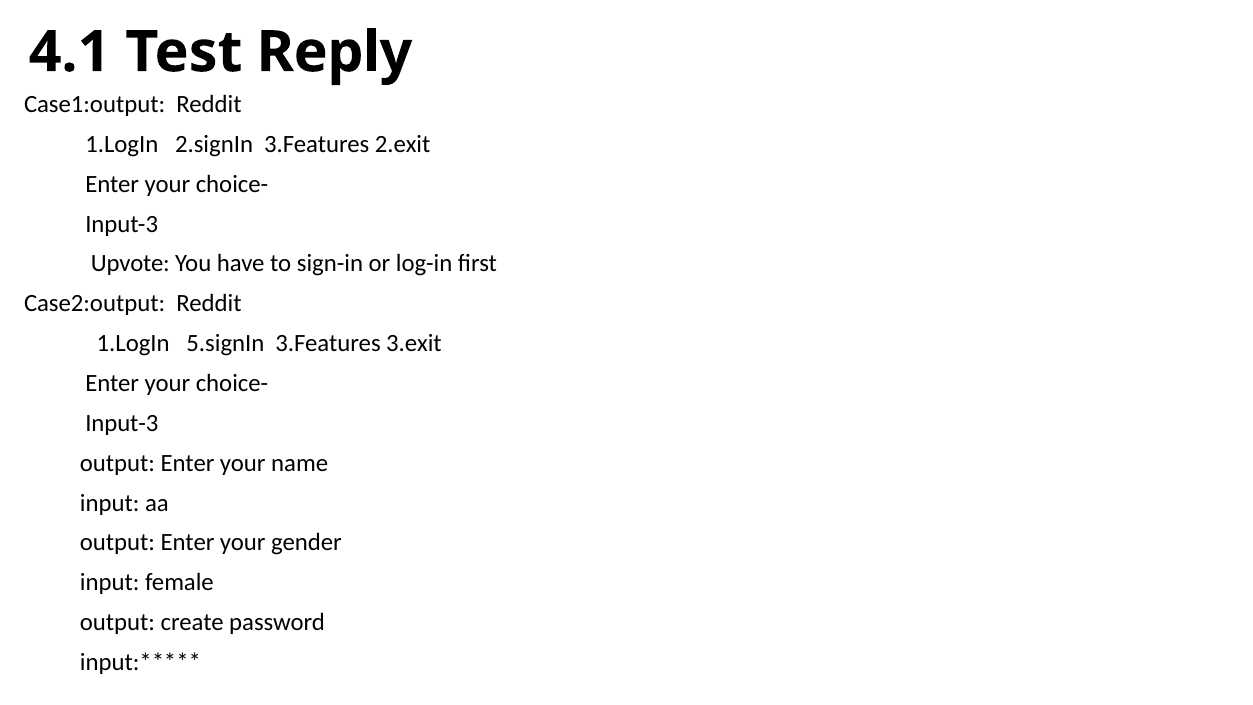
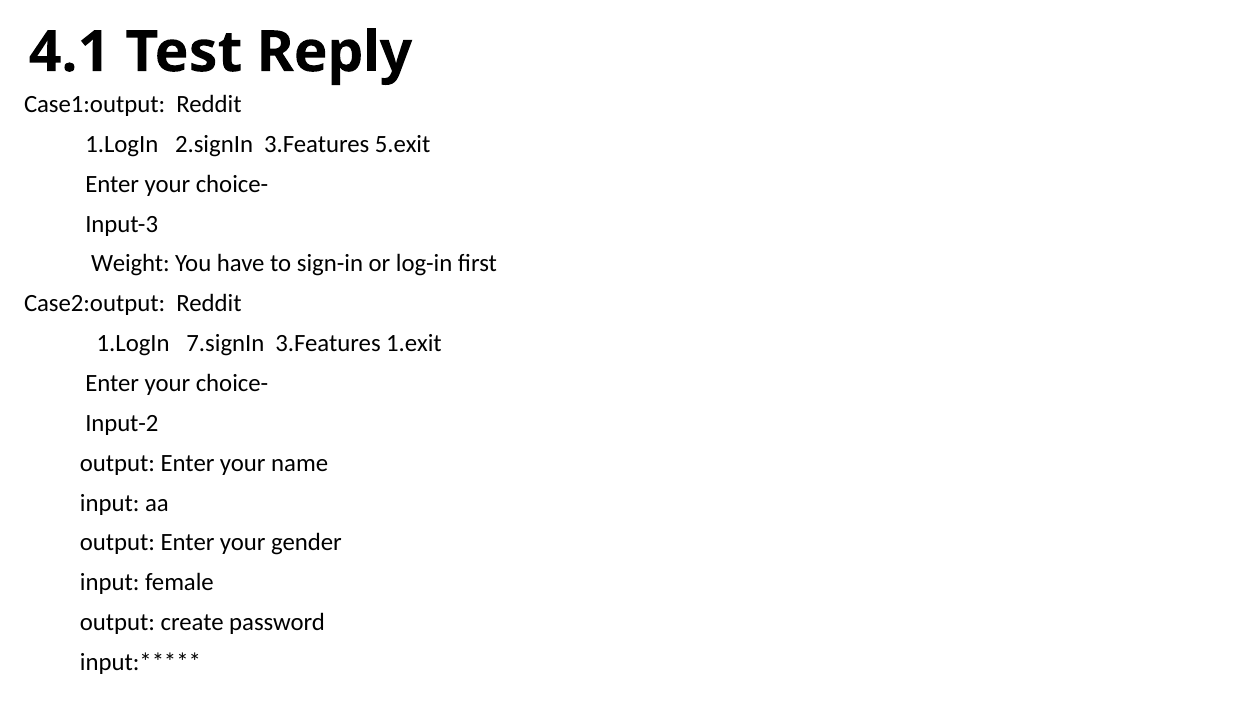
2.exit: 2.exit -> 5.exit (403, 144)
Upvote: Upvote -> Weight (130, 264)
5.signIn: 5.signIn -> 7.signIn (225, 343)
3.exit: 3.exit -> 1.exit (414, 343)
Input-3: Input-3 -> Input-2 (122, 423)
